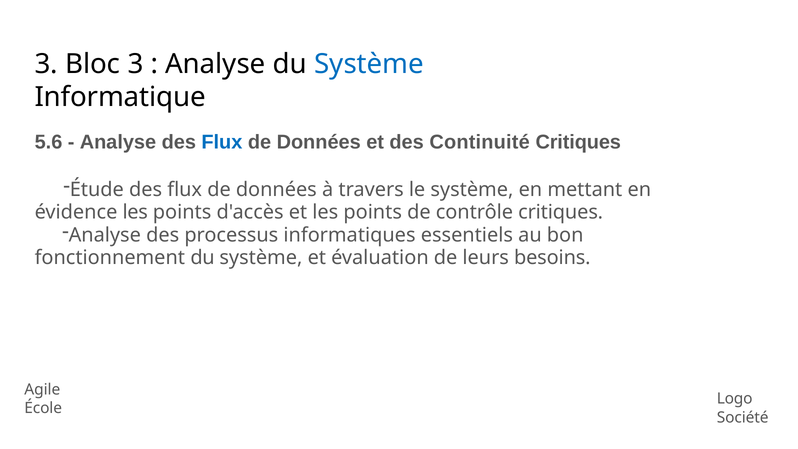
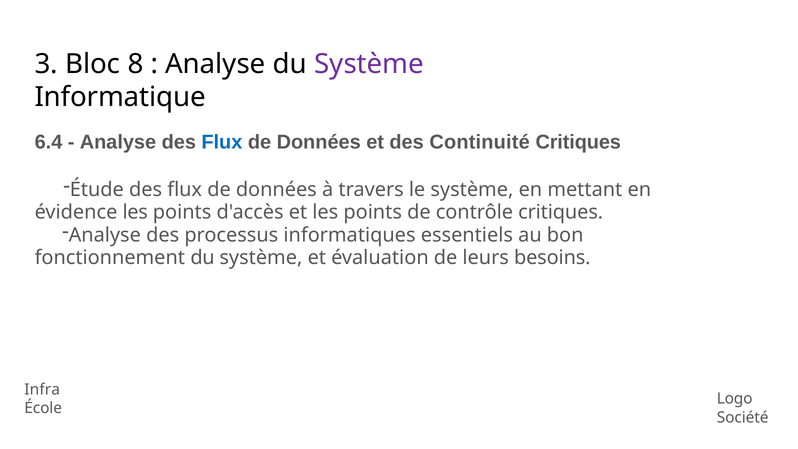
Bloc 3: 3 -> 8 (136, 64)
Système colour: blue -> purple (369, 64)
5.6: 5.6 -> 6.4 (49, 142)
Agile: Agile -> Infra (42, 389)
